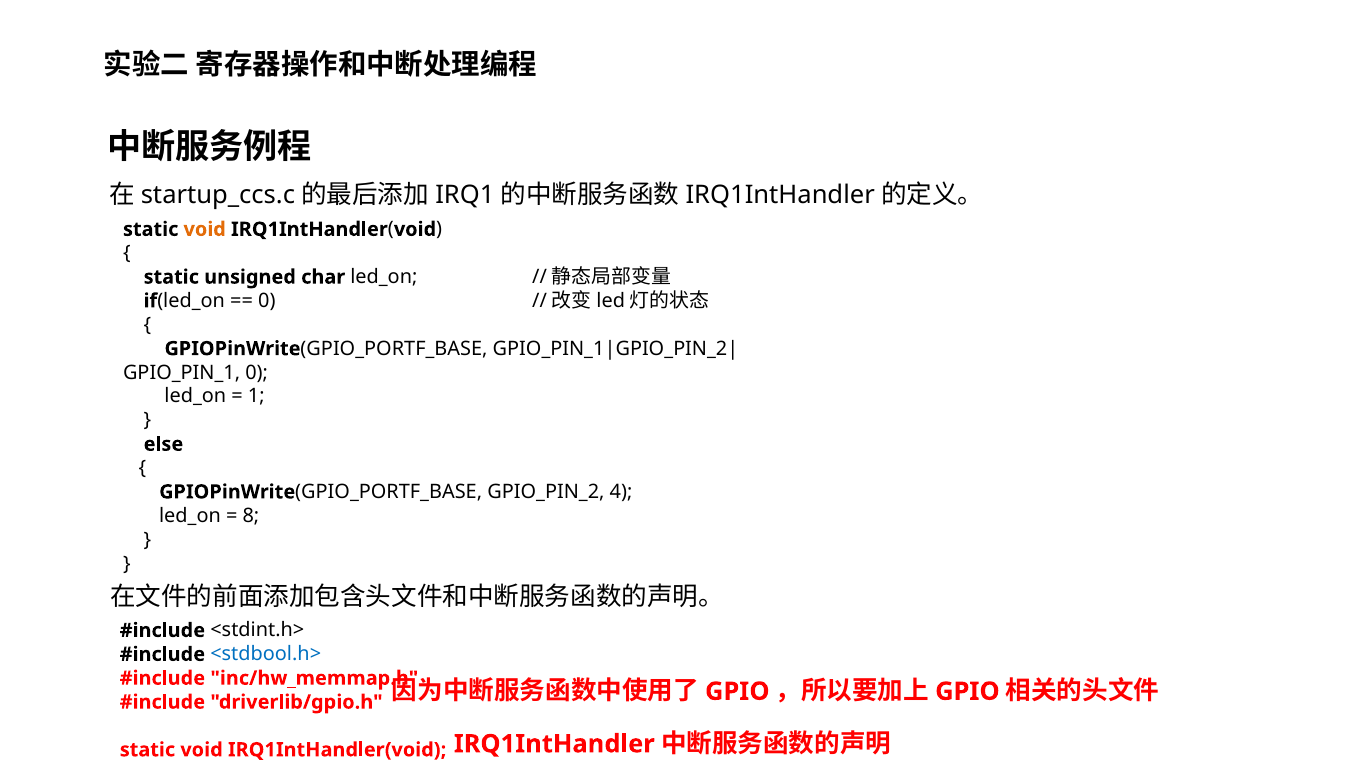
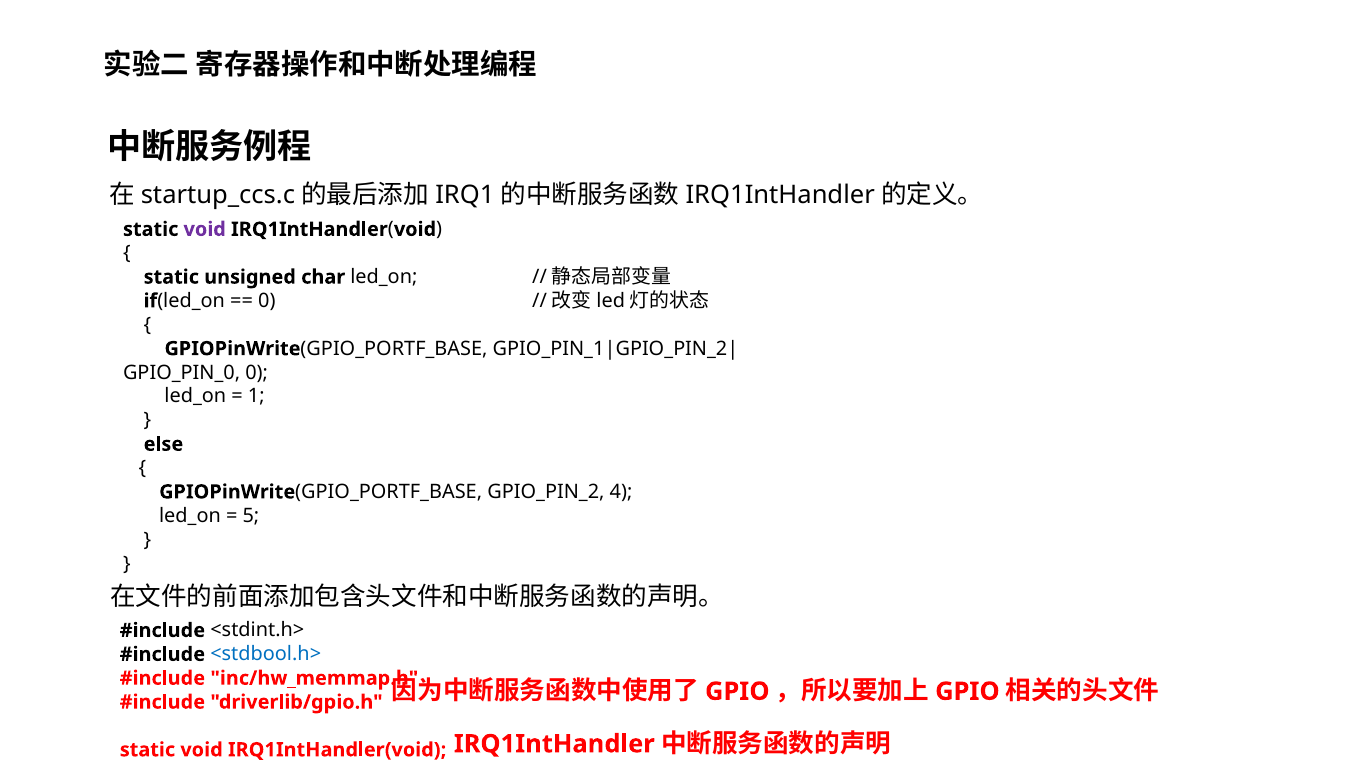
void colour: orange -> purple (205, 229)
GPIO_PIN_1: GPIO_PIN_1 -> GPIO_PIN_0 (182, 373)
8: 8 -> 5 (251, 516)
